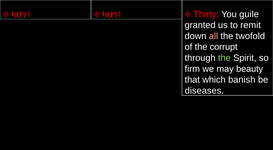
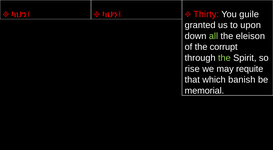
remit: remit -> upon (251, 25)
all colour: pink -> light green (213, 36)
twofold: twofold -> eleison (250, 36)
firm: firm -> rise (192, 69)
beauty: beauty -> requite (250, 69)
diseases: diseases -> memorial (204, 91)
